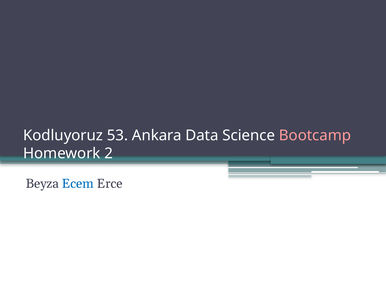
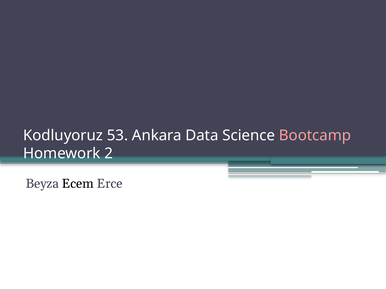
Ecem colour: blue -> black (78, 184)
